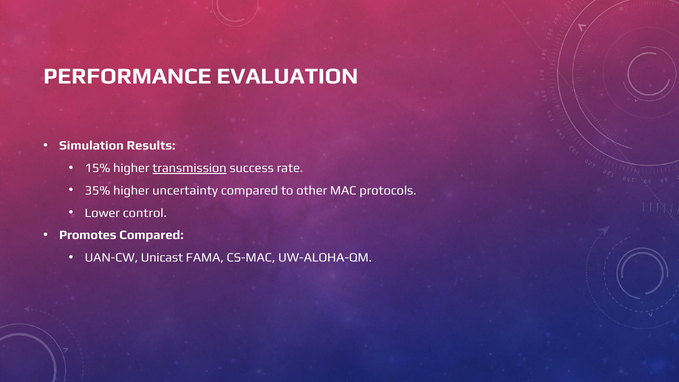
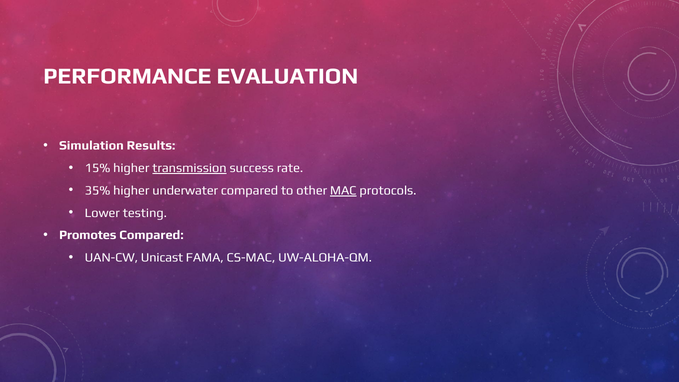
uncertainty: uncertainty -> underwater (185, 190)
MAC underline: none -> present (343, 190)
control: control -> testing (145, 213)
